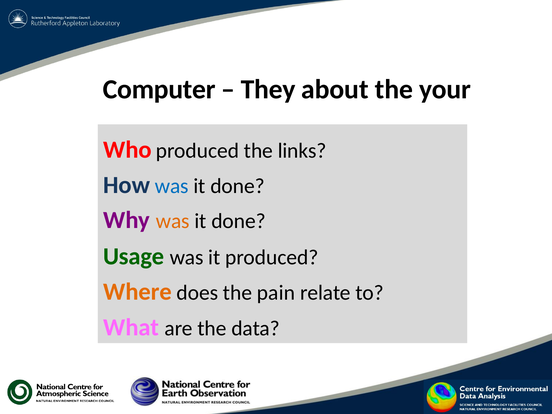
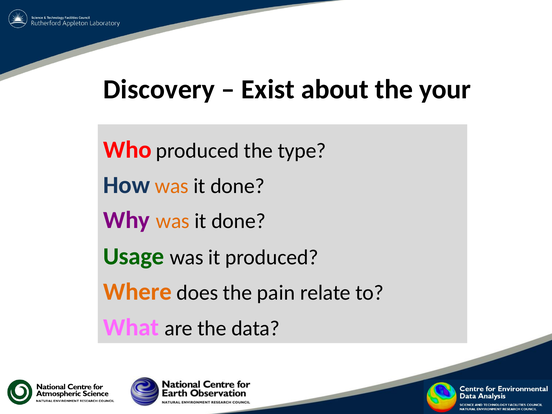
Computer: Computer -> Discovery (159, 89)
They: They -> Exist (268, 89)
links: links -> type (302, 151)
was colour: blue -> orange (172, 186)
